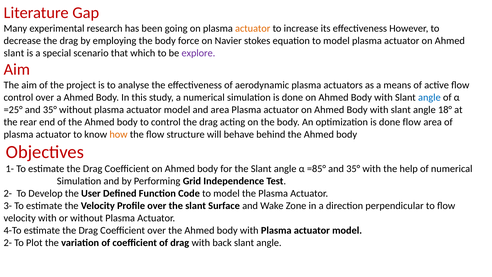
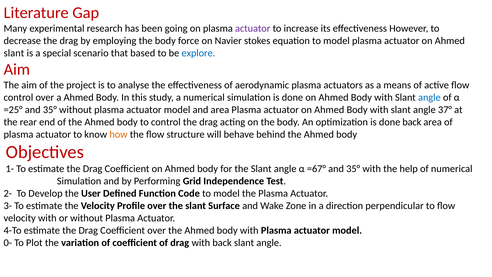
actuator colour: orange -> purple (253, 28)
which: which -> based (143, 53)
explore colour: purple -> blue (198, 53)
18°: 18° -> 37° (445, 110)
done flow: flow -> back (412, 122)
=85°: =85° -> =67° (316, 169)
2-: 2- -> 0- (8, 242)
